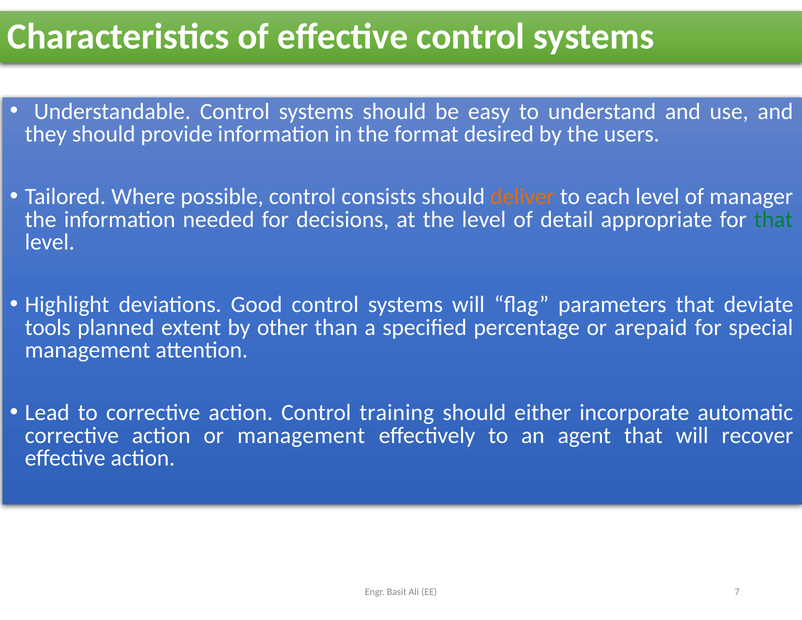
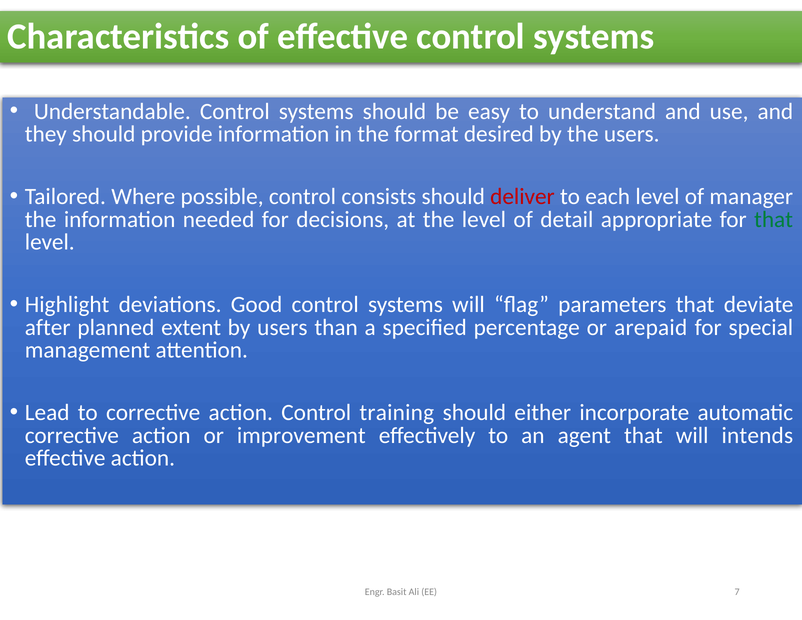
deliver colour: orange -> red (522, 197)
tools: tools -> after (48, 327)
by other: other -> users (282, 327)
or management: management -> improvement (301, 435)
recover: recover -> intends (757, 435)
